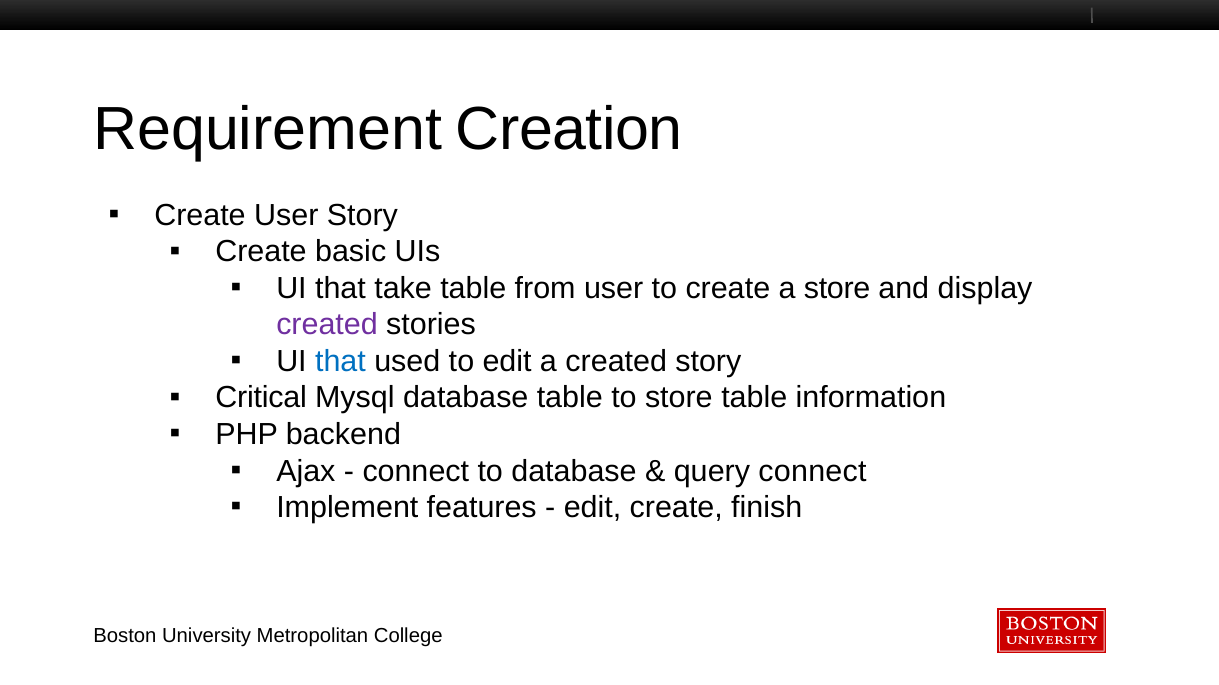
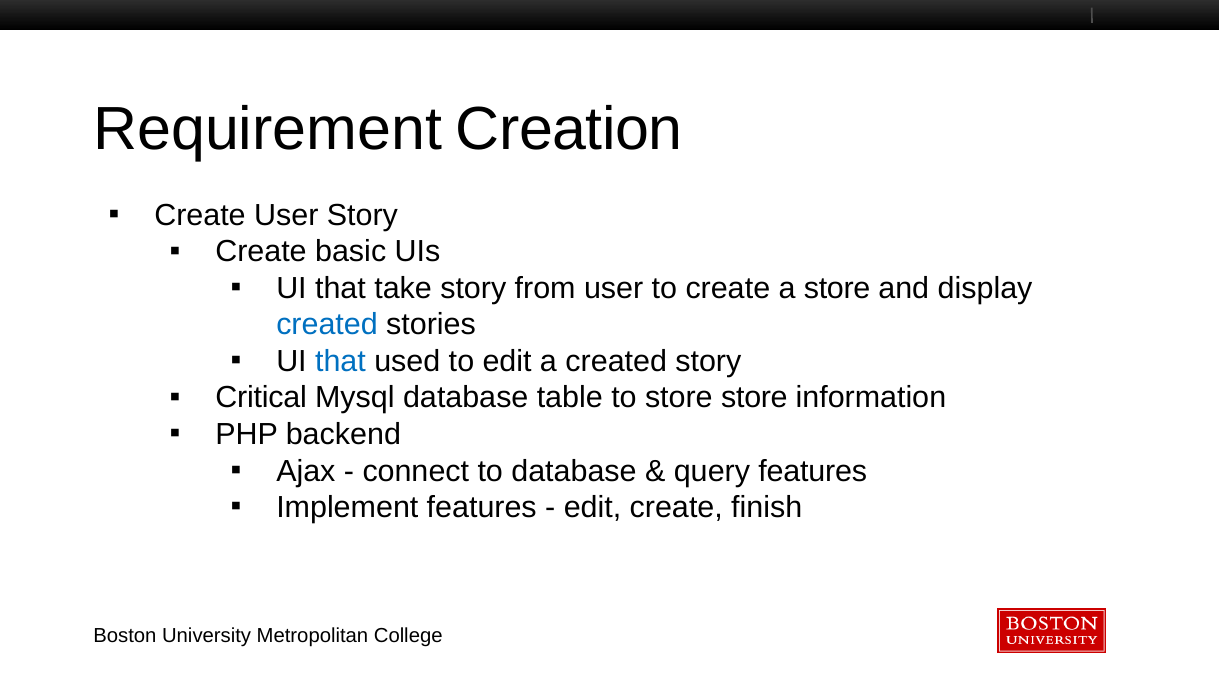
take table: table -> story (473, 289)
created colour: purple -> blue (327, 325)
store table: table -> store (754, 398)
query connect: connect -> features (813, 471)
